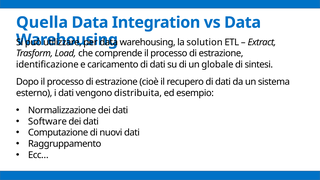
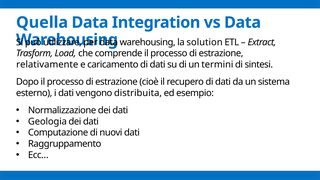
identificazione: identificazione -> relativamente (47, 65)
globale: globale -> termini (217, 65)
Software: Software -> Geologia (47, 121)
